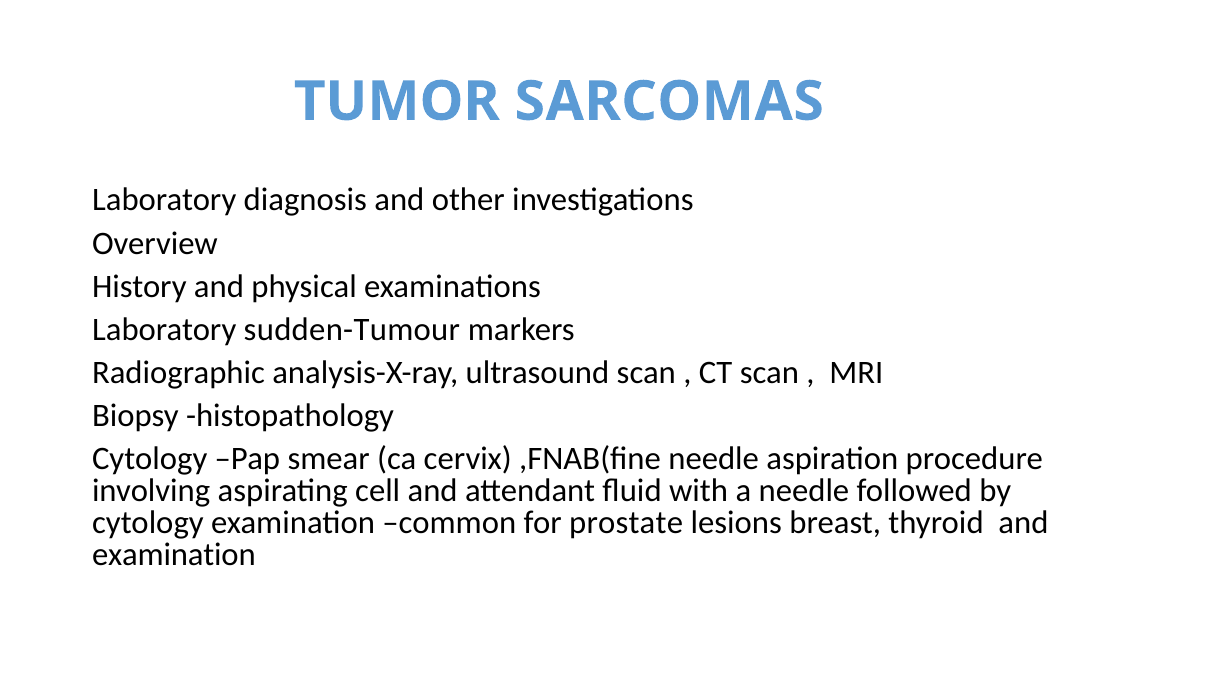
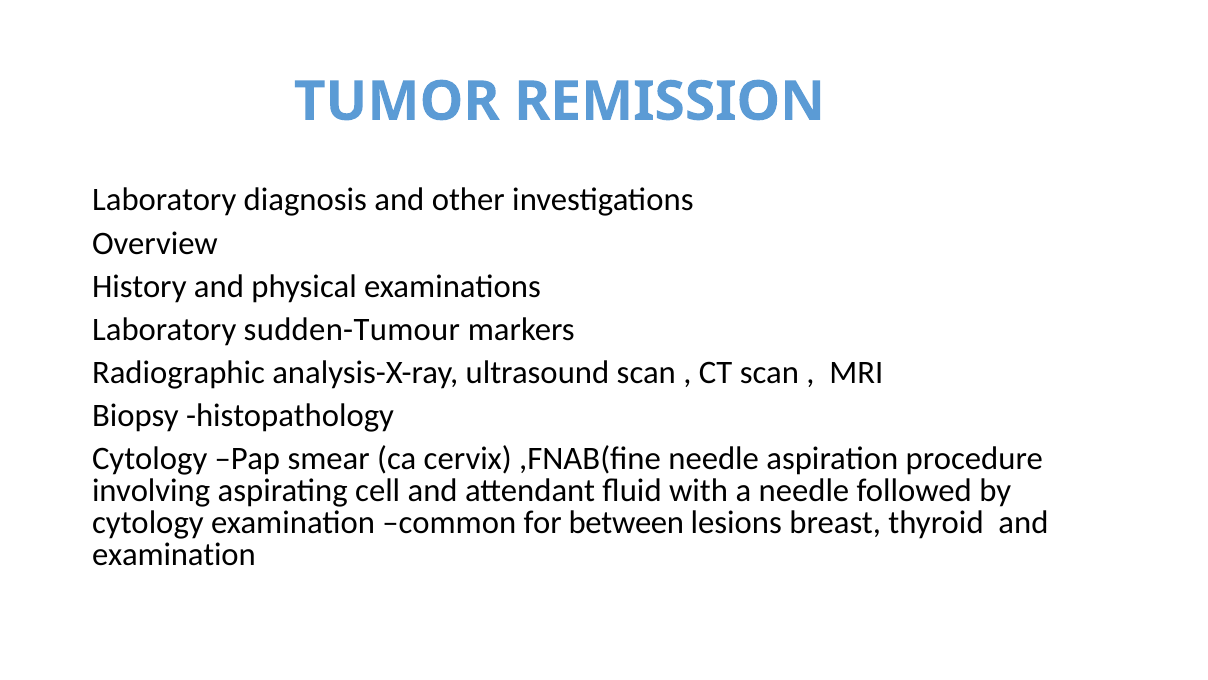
SARCOMAS: SARCOMAS -> REMISSION (670, 101)
prostate: prostate -> between (626, 522)
